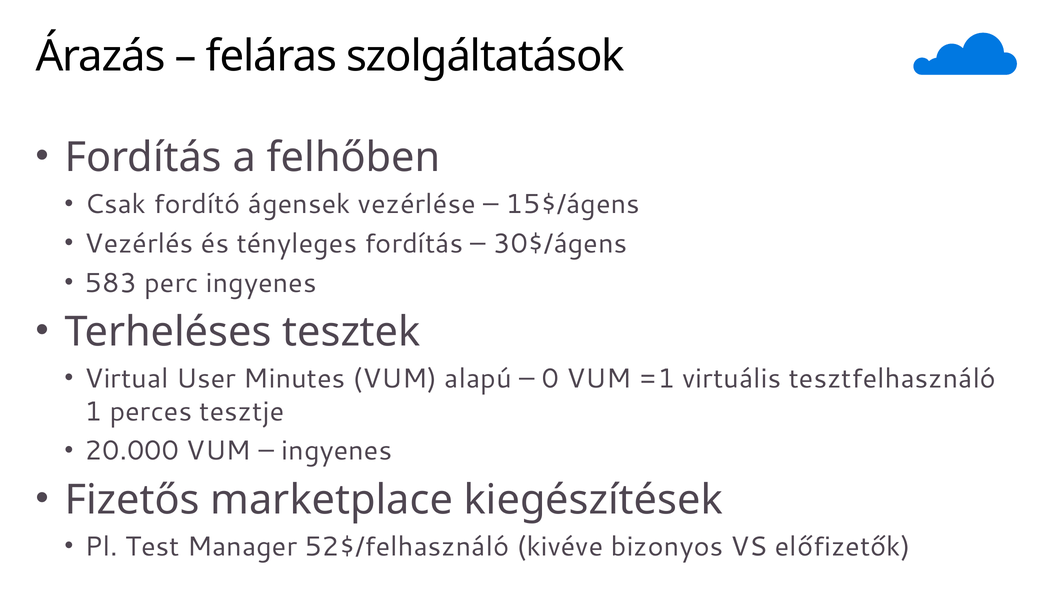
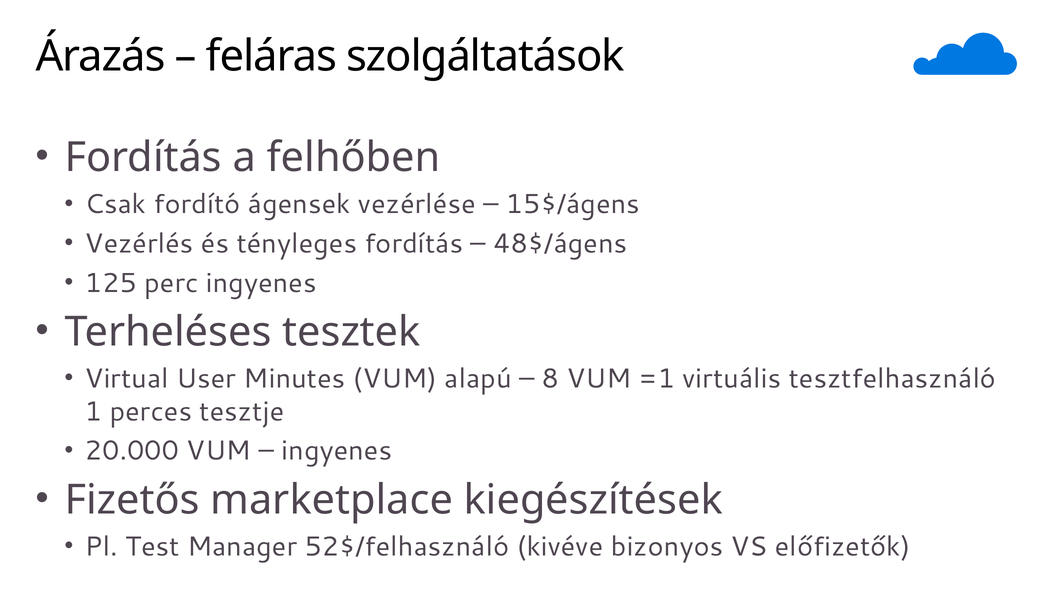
30$/ágens: 30$/ágens -> 48$/ágens (560, 244)
583: 583 -> 125 (111, 283)
0: 0 -> 8 (551, 379)
